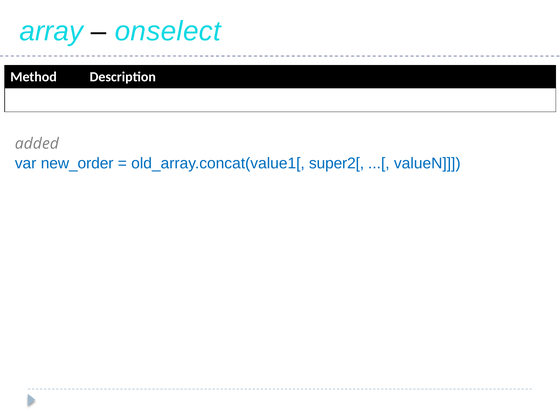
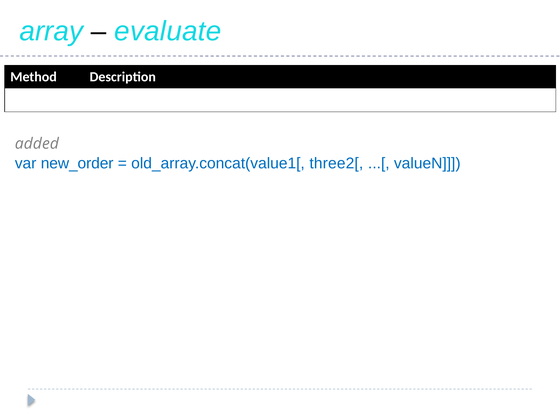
onselect: onselect -> evaluate (168, 31)
super2[: super2[ -> three2[ (336, 163)
